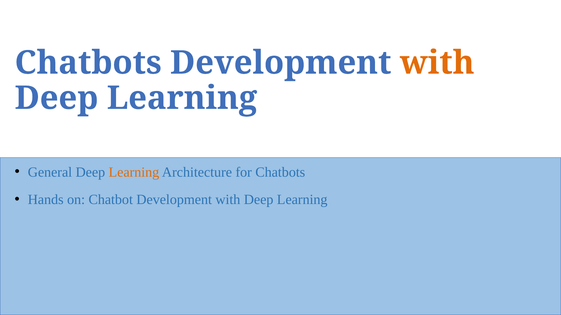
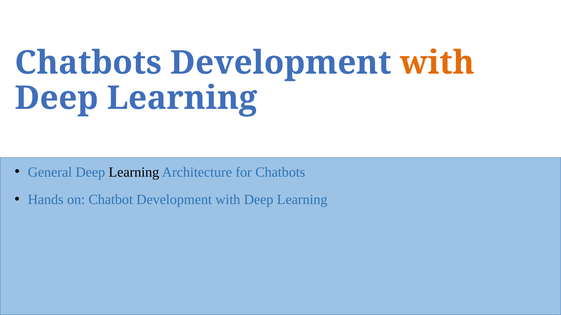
Learning colour: orange -> black (134, 172)
